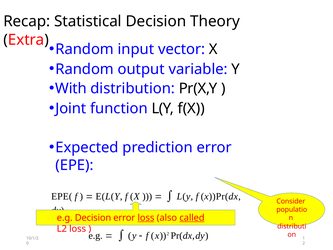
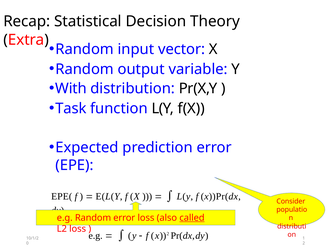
Joint: Joint -> Task (71, 108)
e.g Decision: Decision -> Random (93, 217)
loss underline: present -> none (146, 217)
